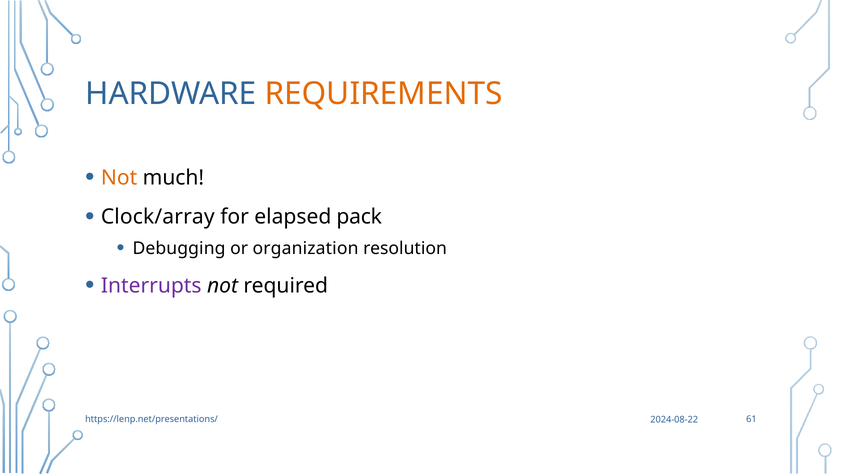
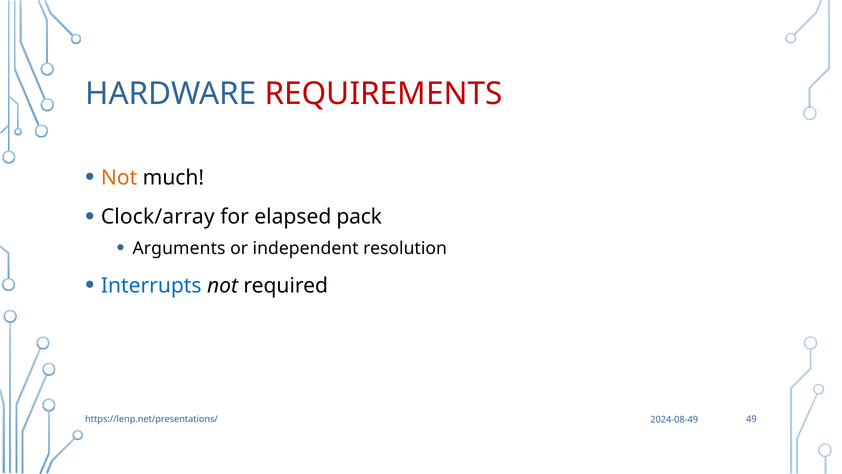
REQUIREMENTS colour: orange -> red (384, 94)
Debugging: Debugging -> Arguments (179, 248)
organization: organization -> independent (306, 248)
Interrupts colour: purple -> blue (151, 285)
61: 61 -> 49 (751, 419)
2024-08-22: 2024-08-22 -> 2024-08-49 (674, 420)
